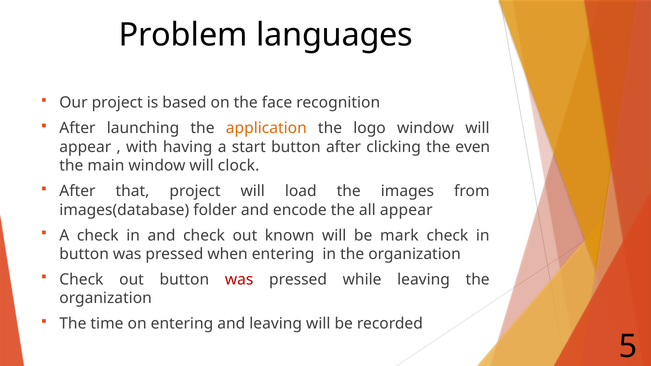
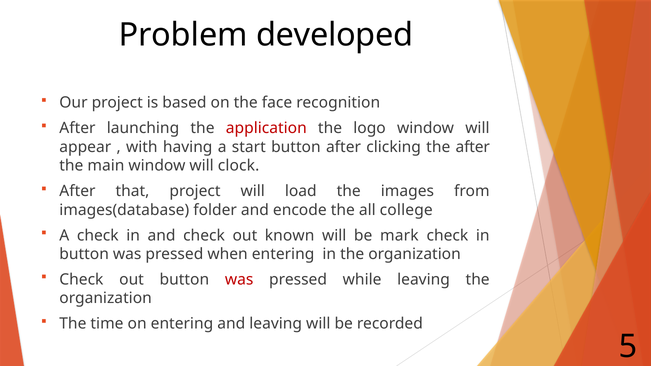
languages: languages -> developed (335, 35)
application colour: orange -> red (266, 128)
the even: even -> after (473, 147)
all appear: appear -> college (406, 210)
